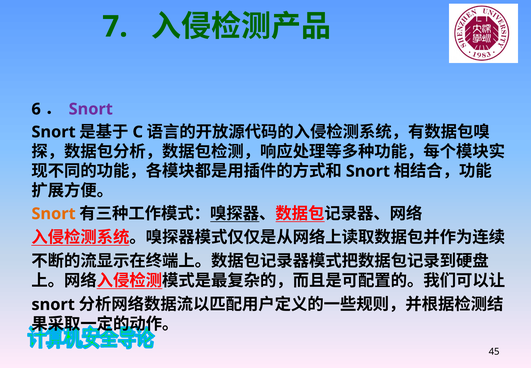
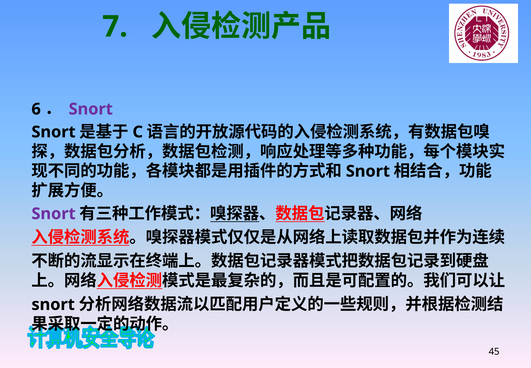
Snort colour: orange -> purple (54, 214)
